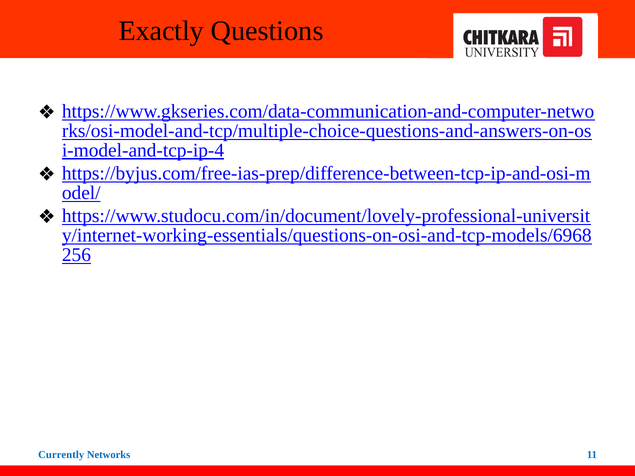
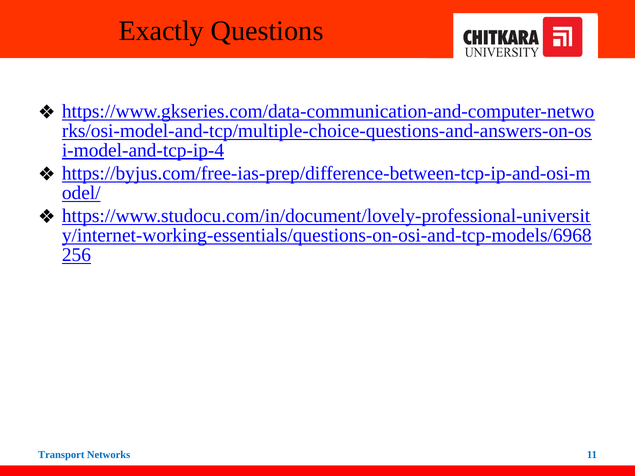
Currently: Currently -> Transport (61, 455)
